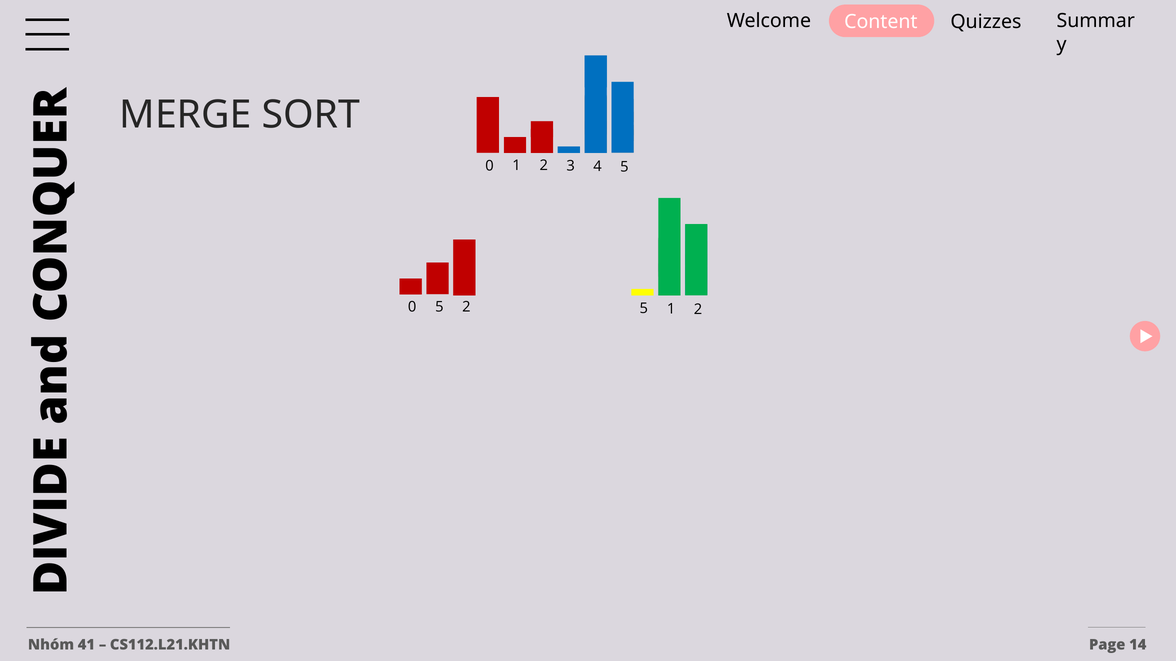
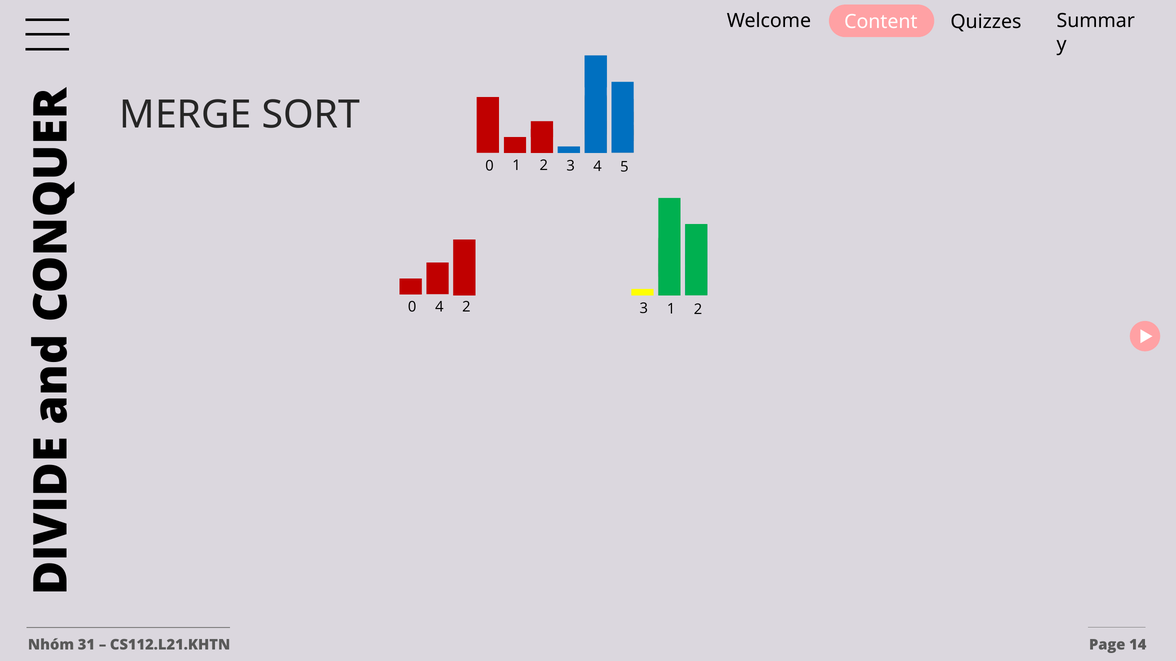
5: 5 -> 3 (644, 309)
0 5: 5 -> 4 (439, 307)
41: 41 -> 31 (86, 645)
